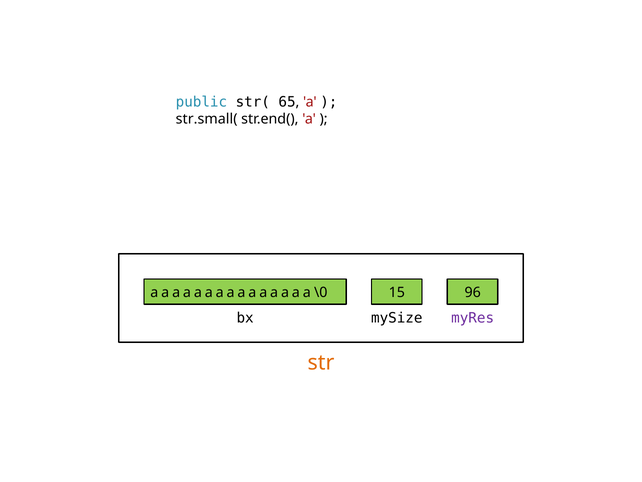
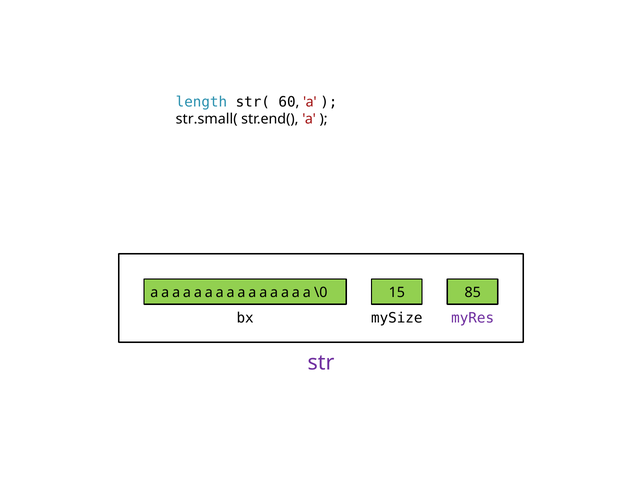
public: public -> length (201, 102)
65: 65 -> 60 (287, 102)
96: 96 -> 85 (473, 292)
str colour: orange -> purple (321, 362)
